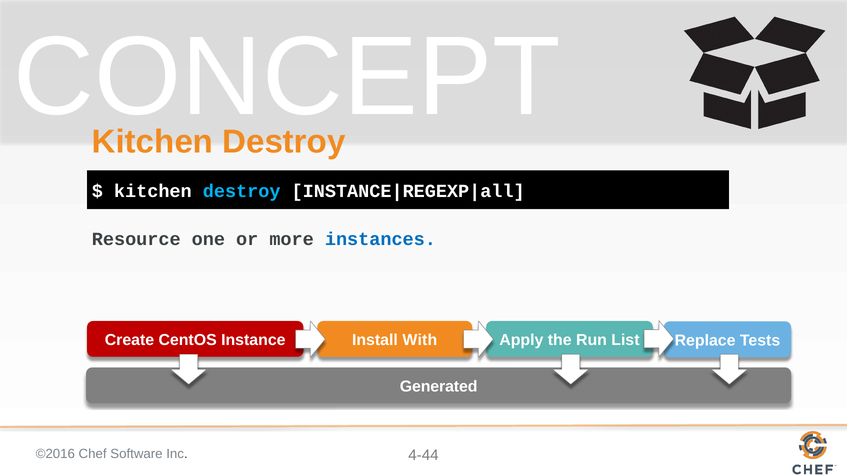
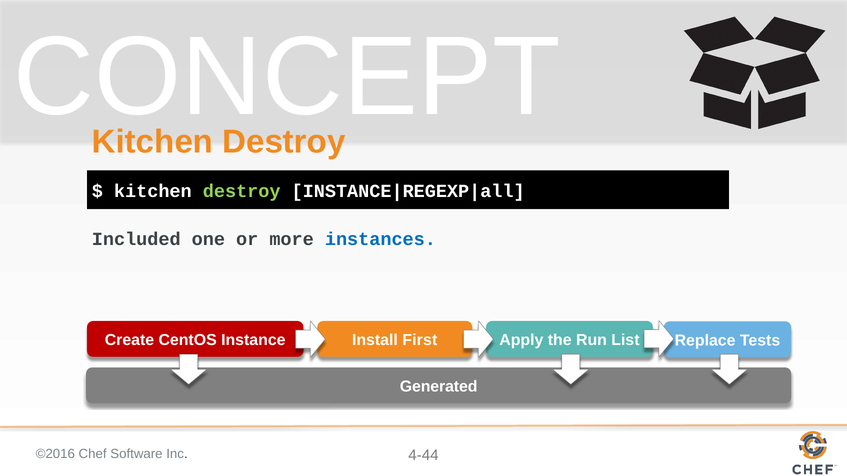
destroy colour: light blue -> light green (242, 191)
Resource: Resource -> Included (136, 239)
With: With -> First (420, 340)
